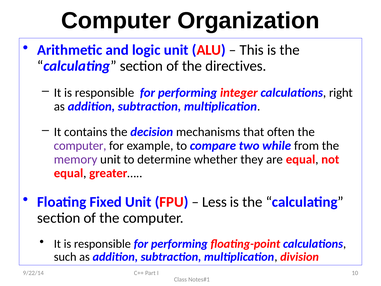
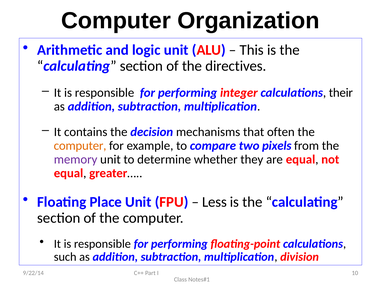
right: right -> their (341, 93)
computer colour: purple -> orange (80, 146)
while: while -> pixels (277, 146)
Fixed: Fixed -> Place (106, 202)
